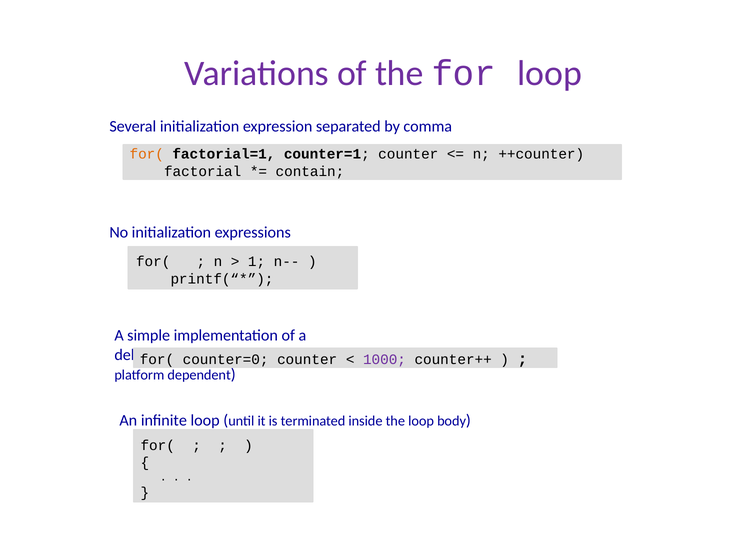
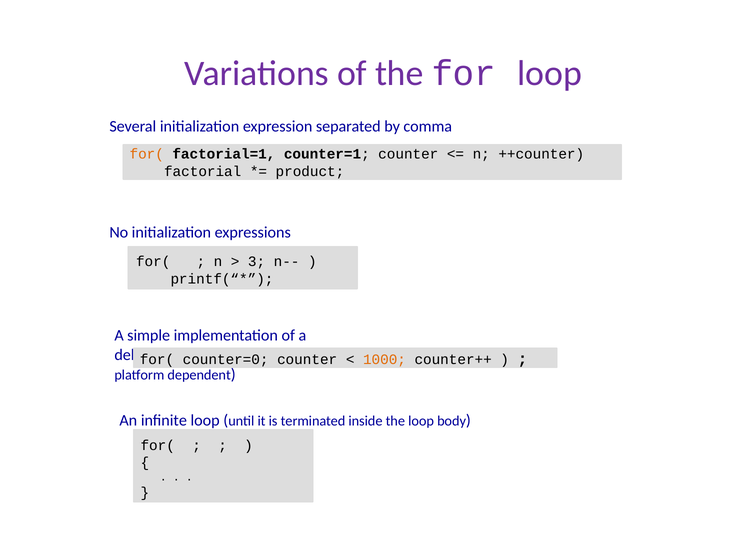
contain: contain -> product (310, 171)
1: 1 -> 3 (257, 262)
1000 colour: purple -> orange (384, 359)
